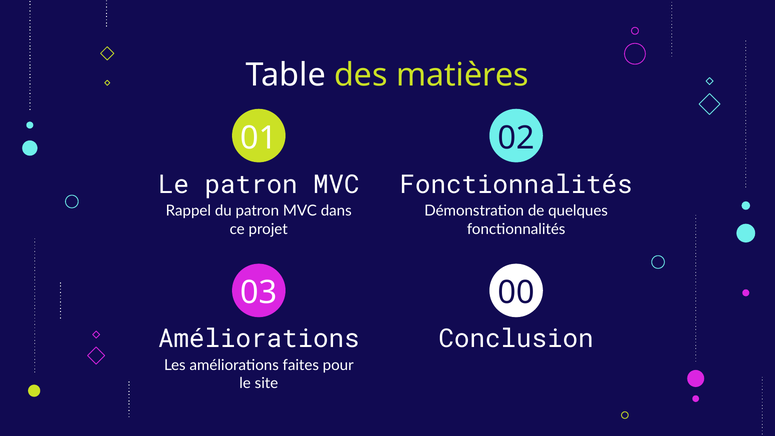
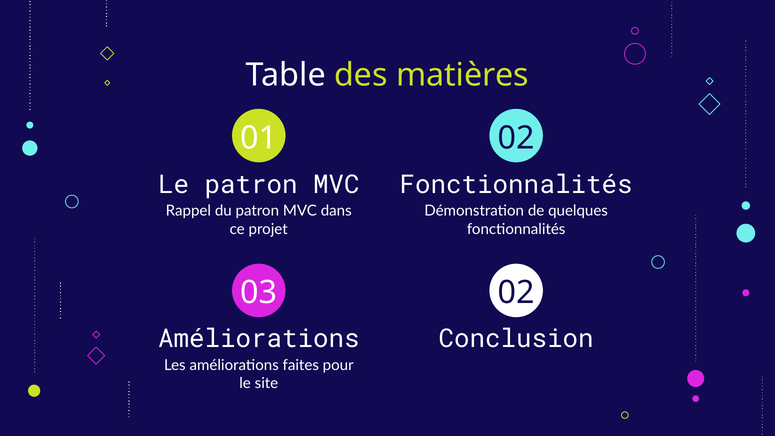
03 00: 00 -> 02 (516, 293)
